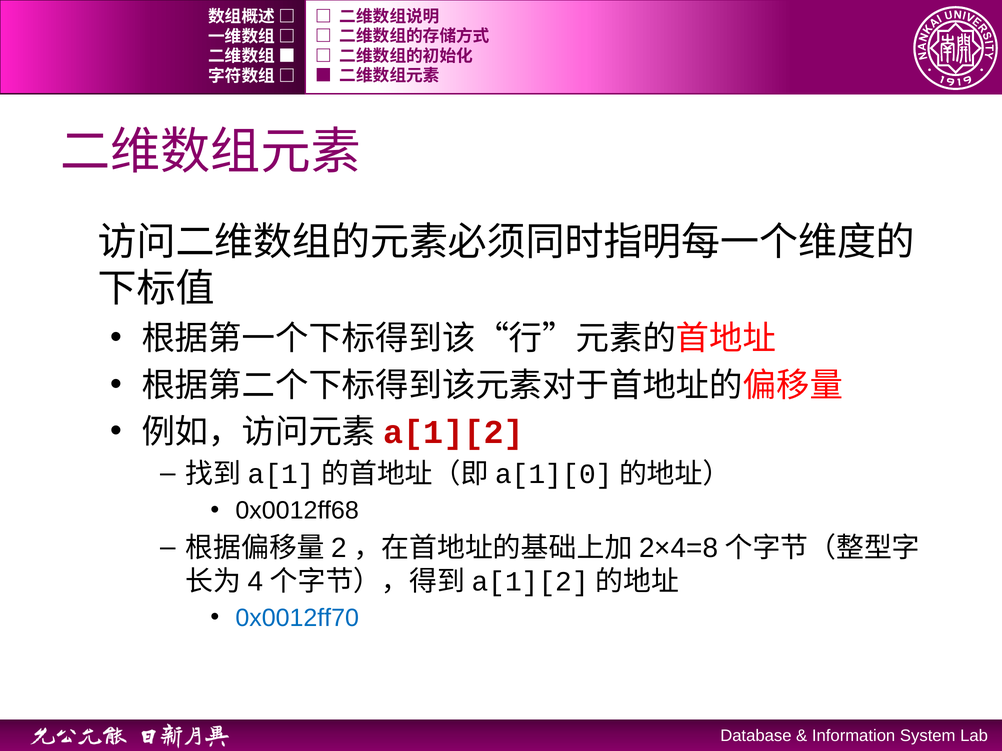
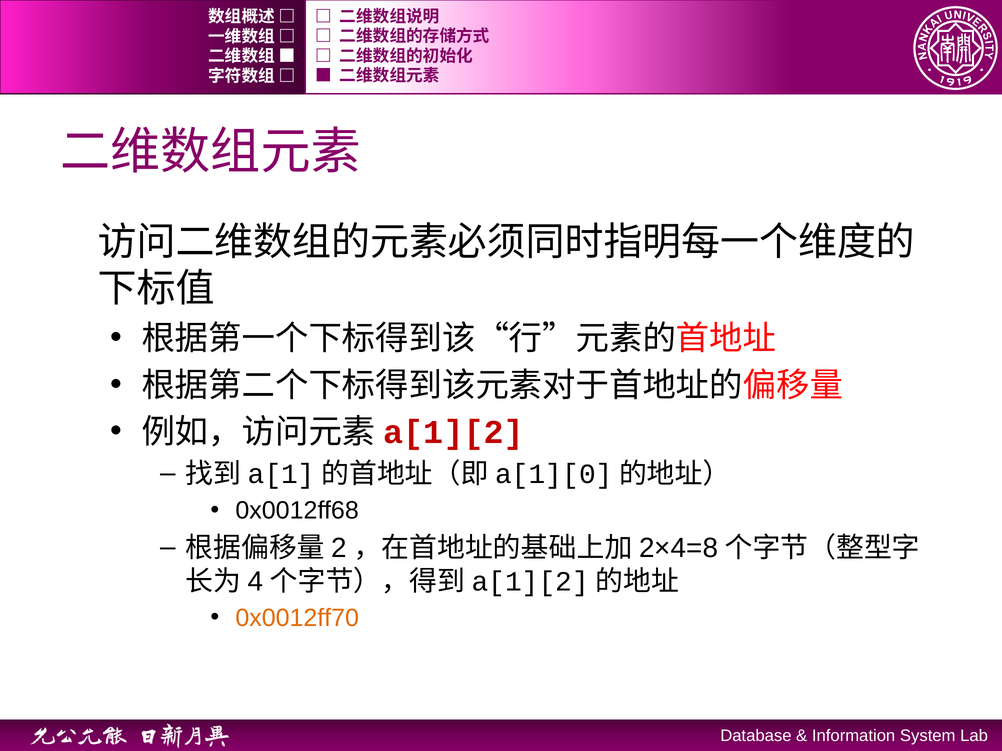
0x0012ff70 colour: blue -> orange (297, 618)
